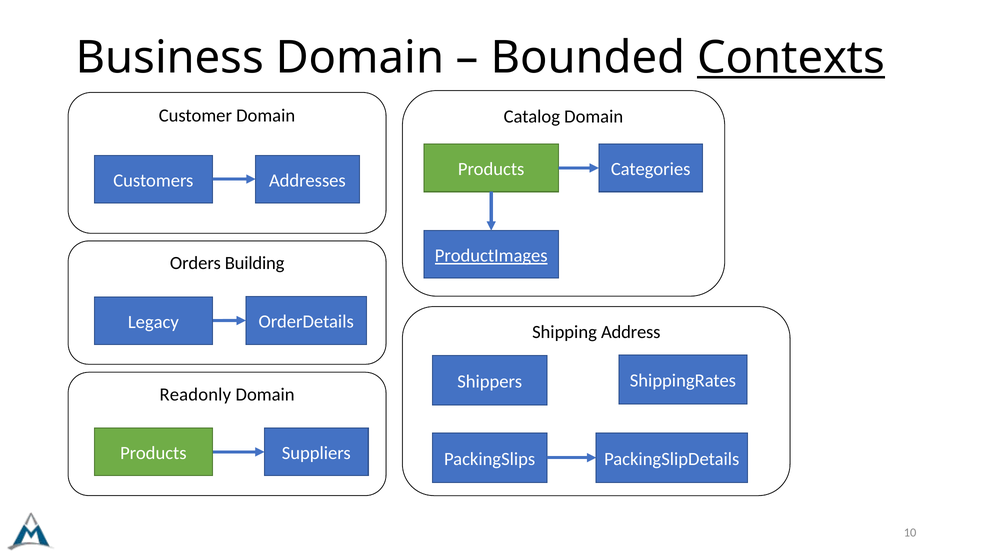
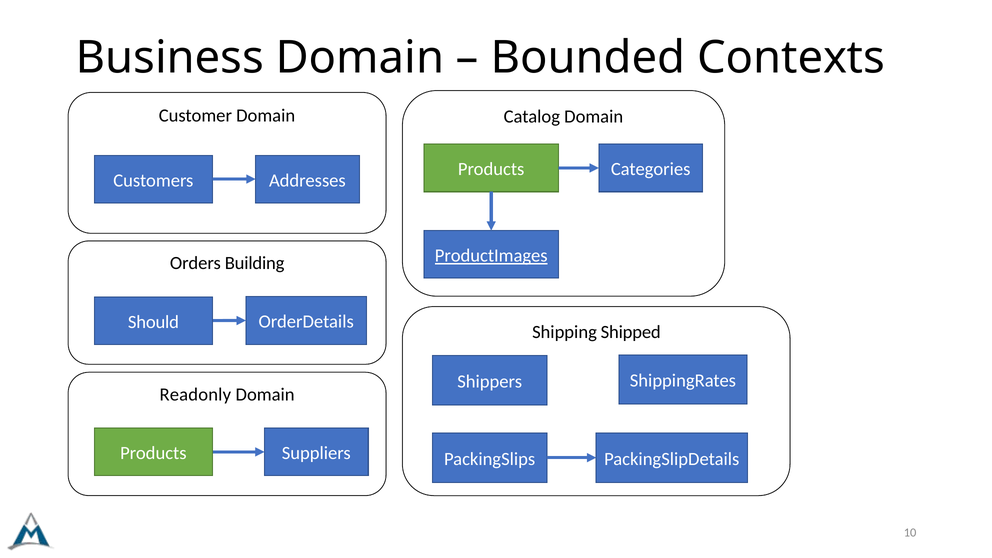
Contexts underline: present -> none (791, 58)
Legacy: Legacy -> Should (153, 322)
Address: Address -> Shipped (631, 332)
